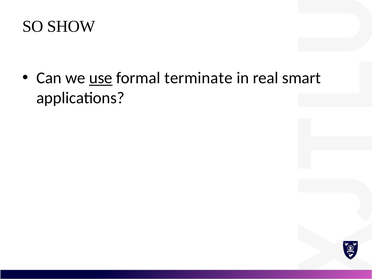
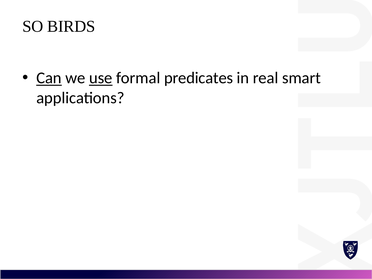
SHOW: SHOW -> BIRDS (71, 26)
Can underline: none -> present (49, 78)
terminate: terminate -> predicates (199, 78)
